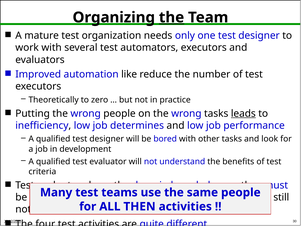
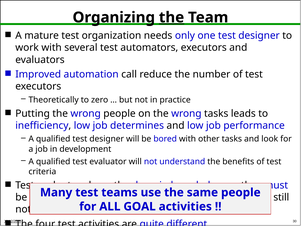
like: like -> call (129, 74)
leads underline: present -> none (243, 113)
THEN: THEN -> GOAL (140, 206)
